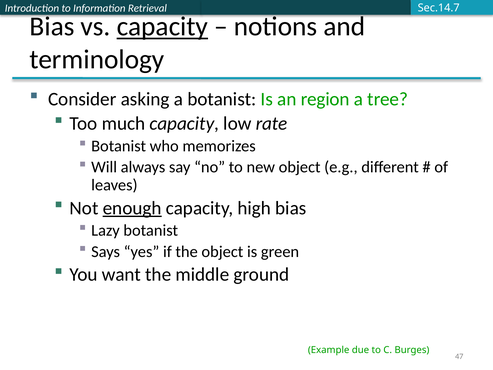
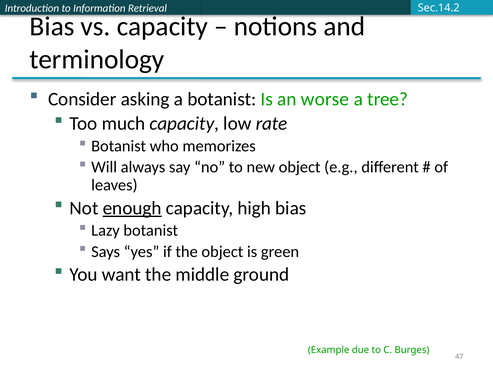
Sec.14.7: Sec.14.7 -> Sec.14.2 (439, 8)
capacity underline: present -> none (162, 27)
region: region -> worse (325, 99)
